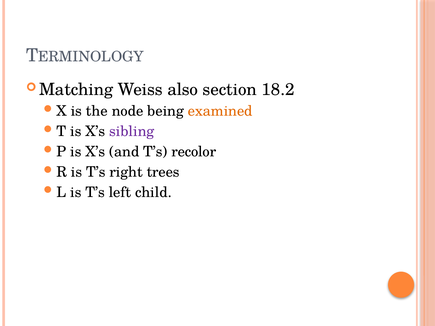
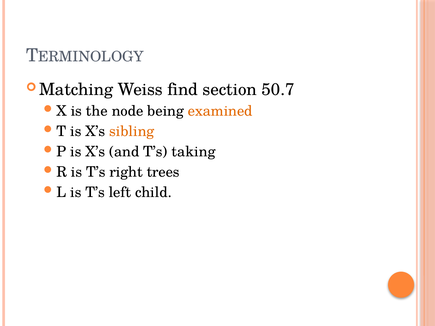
also: also -> find (183, 90)
18.2: 18.2 -> 50.7 (278, 90)
sibling colour: purple -> orange (132, 131)
recolor: recolor -> taking (194, 152)
